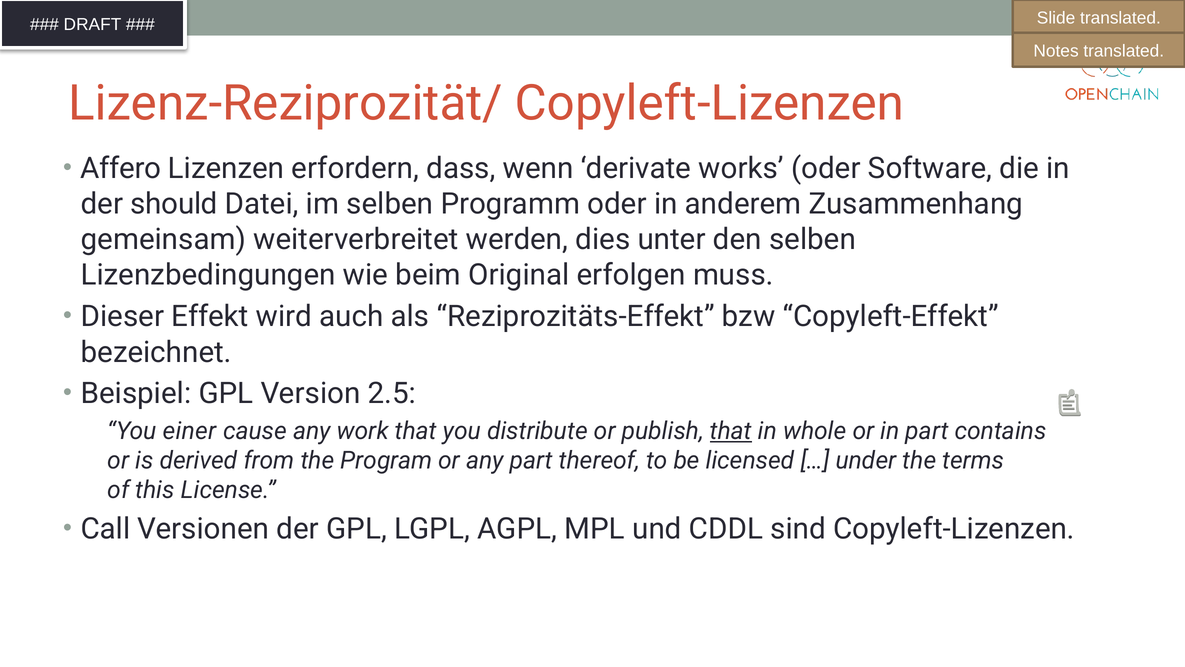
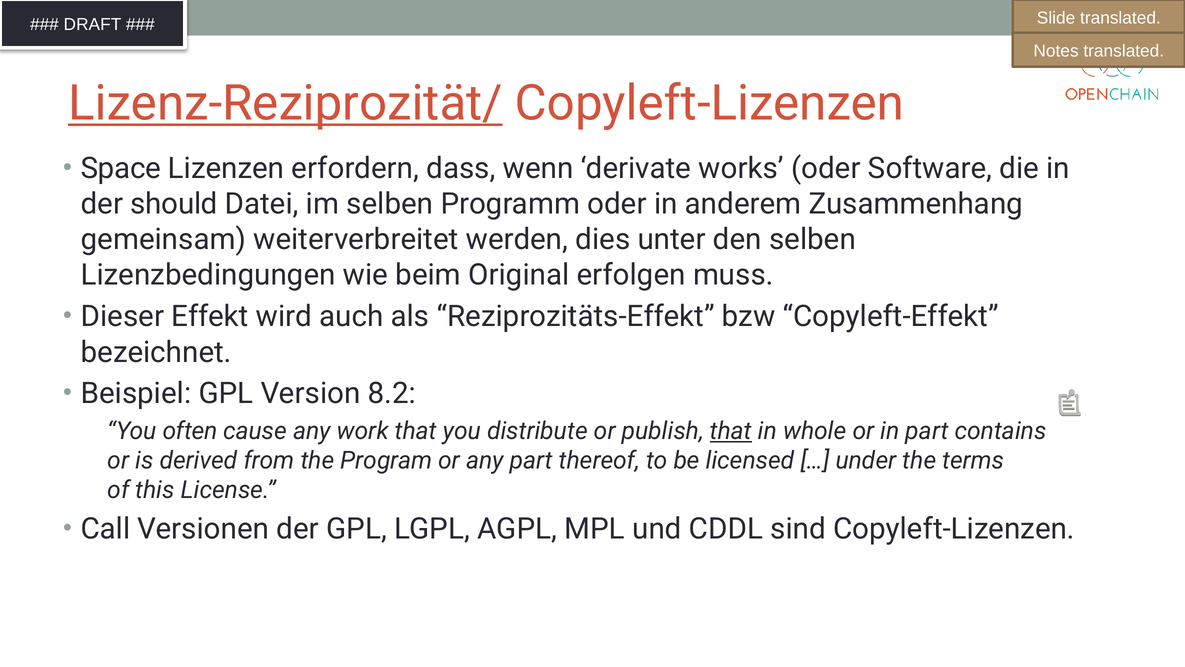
Lizenz-Reziprozität/ underline: none -> present (285, 103)
Affero: Affero -> Space (121, 168)
2.5: 2.5 -> 8.2 (392, 393)
einer: einer -> often (190, 431)
